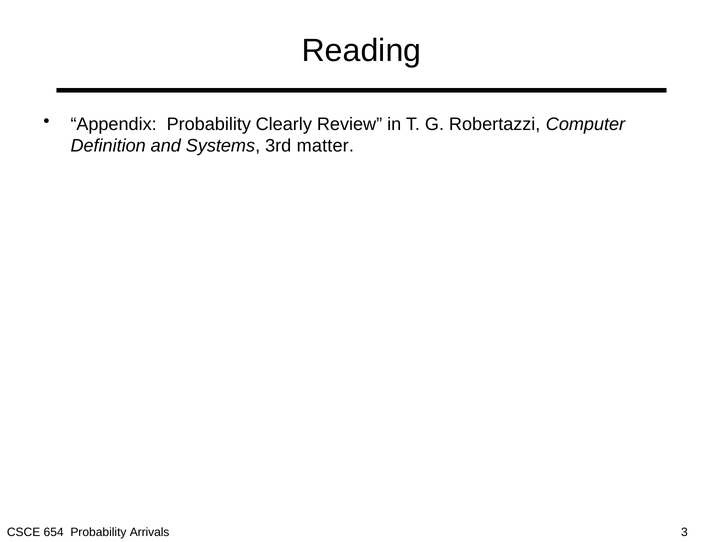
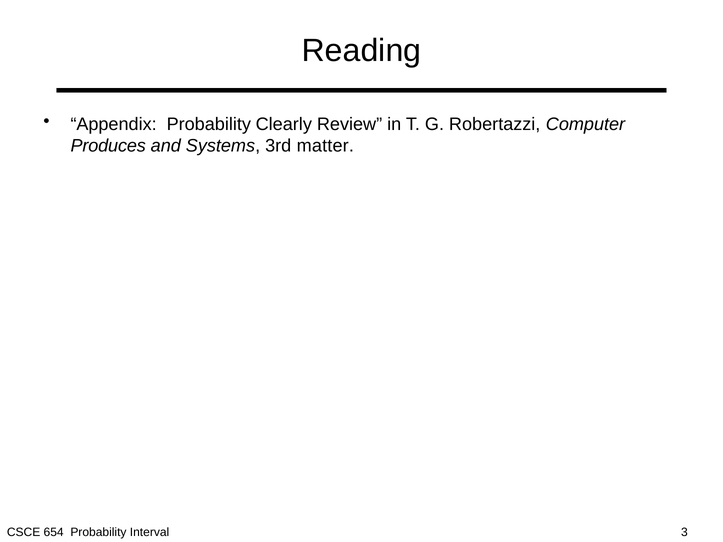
Definition: Definition -> Produces (108, 146)
Arrivals: Arrivals -> Interval (150, 532)
